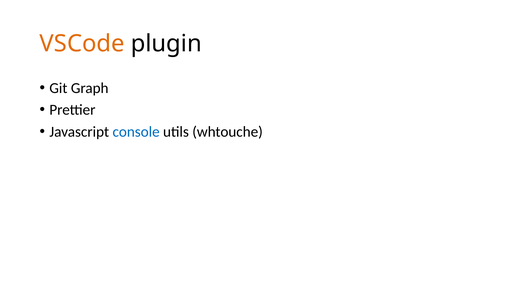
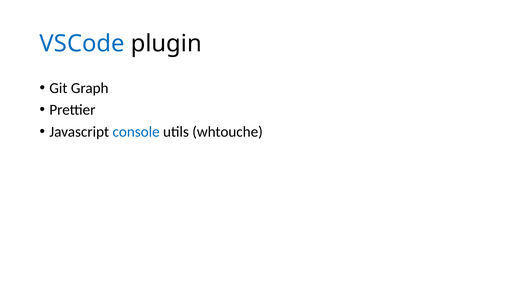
VSCode colour: orange -> blue (82, 44)
